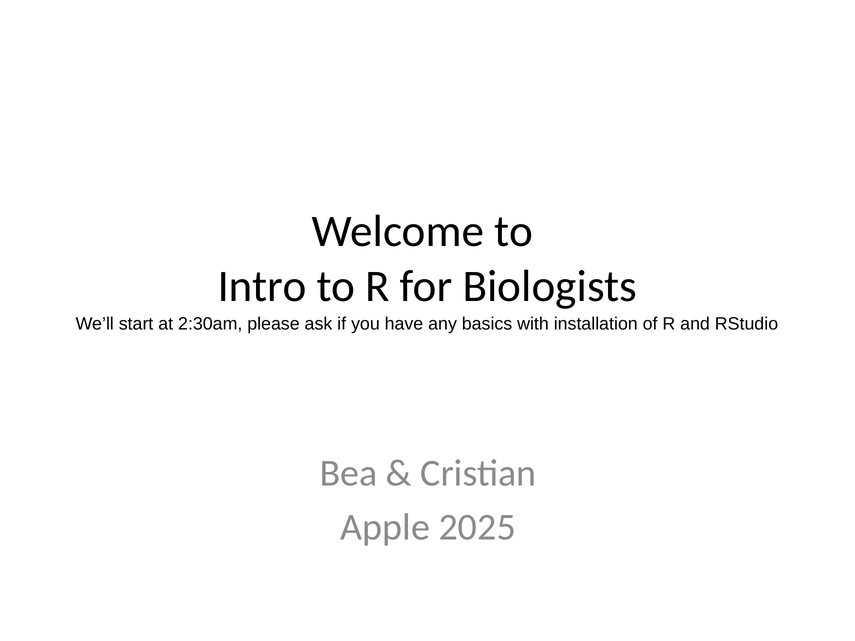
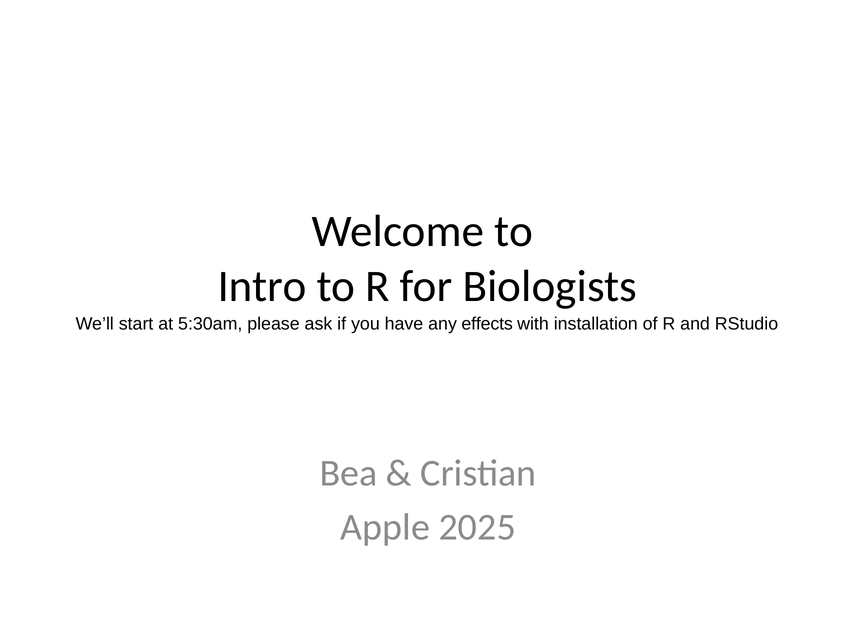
2:30am: 2:30am -> 5:30am (210, 324)
basics: basics -> effects (487, 324)
